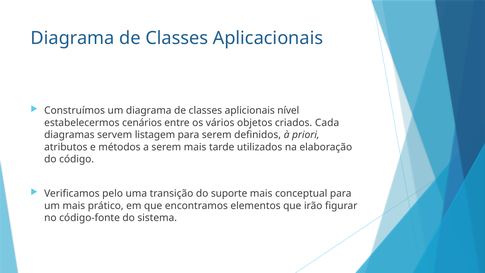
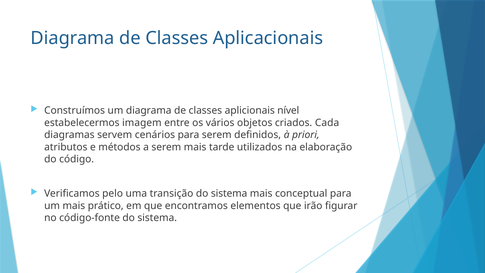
cenários: cenários -> imagem (142, 123)
listagem: listagem -> cenários (155, 135)
transição do suporte: suporte -> sistema (229, 193)
